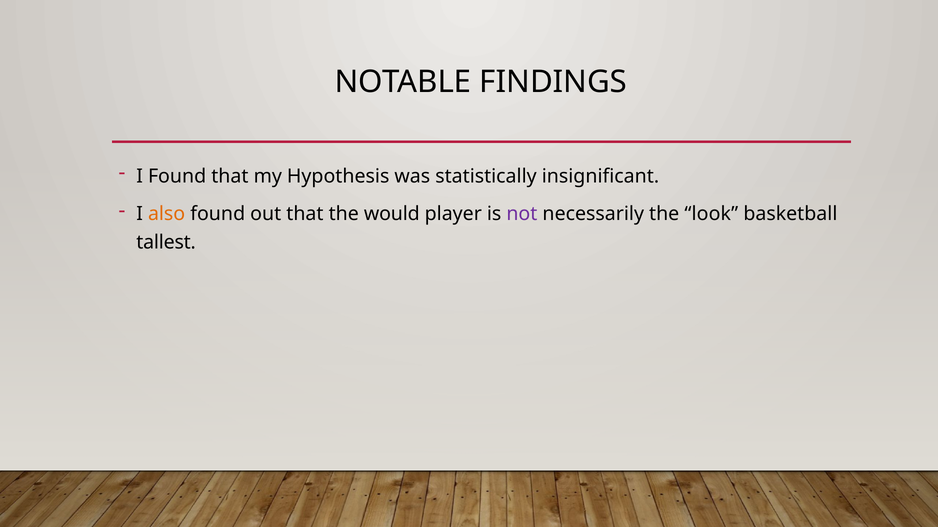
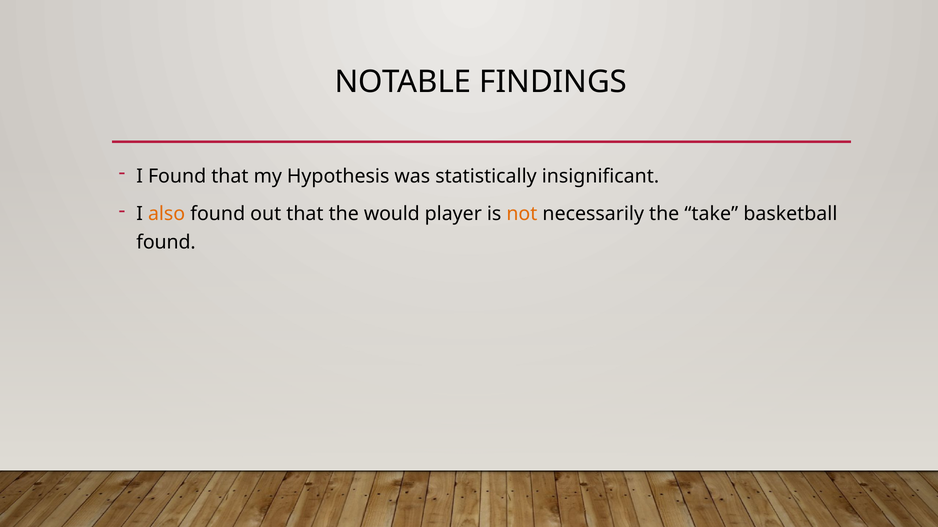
not colour: purple -> orange (522, 214)
look: look -> take (711, 214)
tallest: tallest -> found (166, 242)
